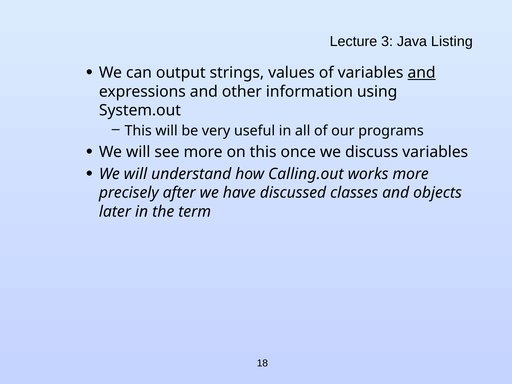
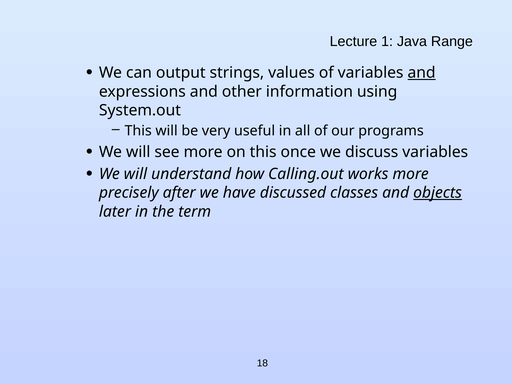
3: 3 -> 1 (387, 42)
Listing: Listing -> Range (452, 42)
objects underline: none -> present (438, 193)
